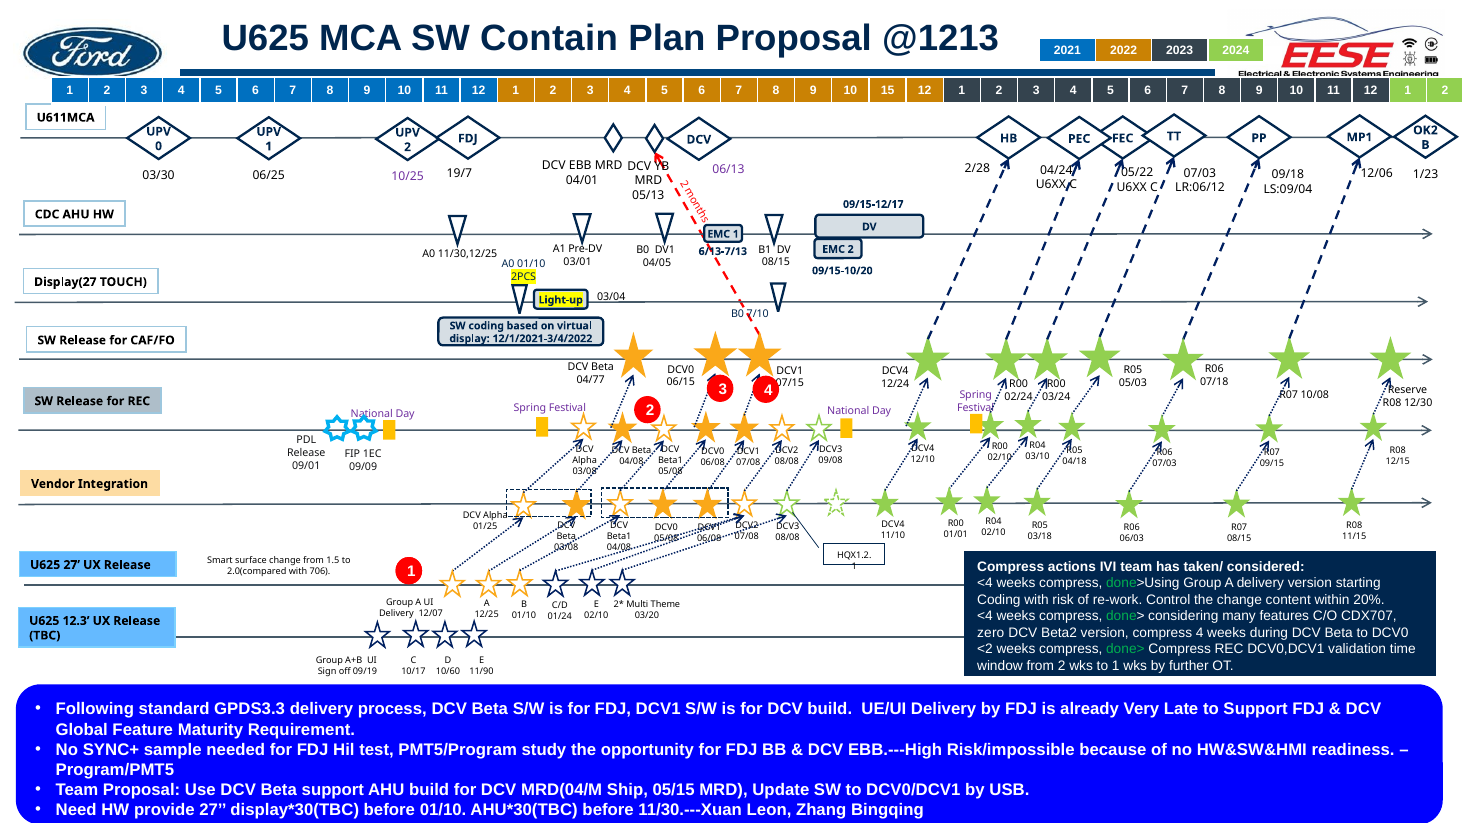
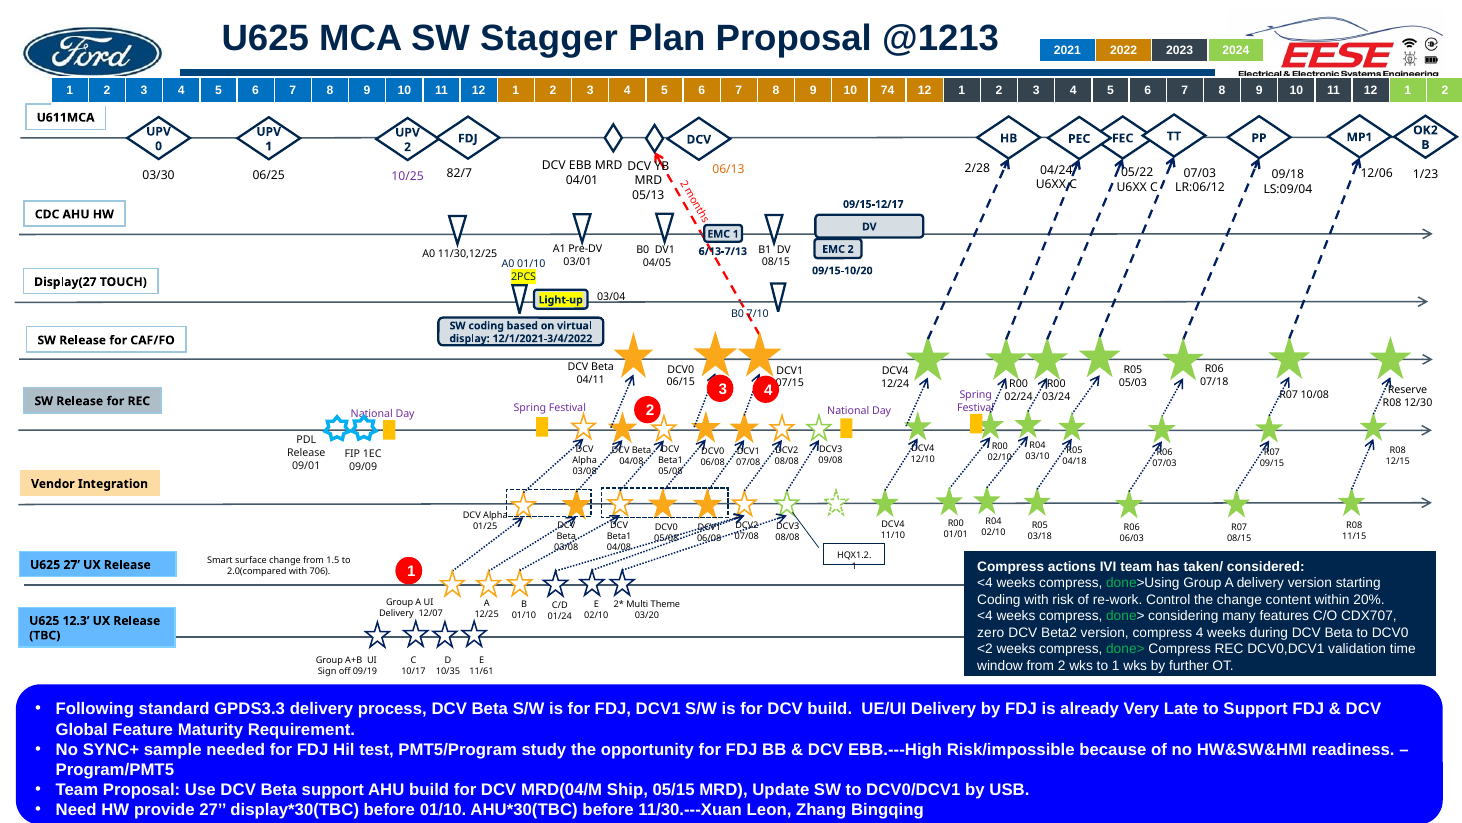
Contain: Contain -> Stagger (549, 38)
15: 15 -> 74 (888, 91)
06/13 colour: purple -> orange (728, 169)
19/7: 19/7 -> 82/7 (459, 173)
04/77: 04/77 -> 04/11 (591, 380)
10/60: 10/60 -> 10/35 (448, 671)
11/90: 11/90 -> 11/61 (481, 671)
